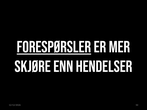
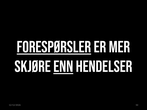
ENN underline: none -> present (63, 67)
